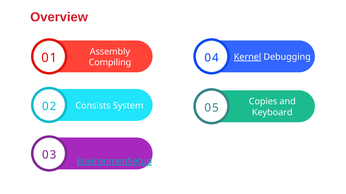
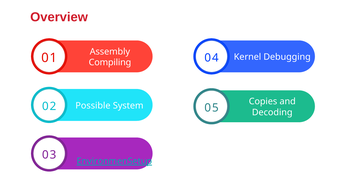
Kernel underline: present -> none (248, 57)
Consists: Consists -> Possible (93, 106)
Keyboard: Keyboard -> Decoding (272, 113)
